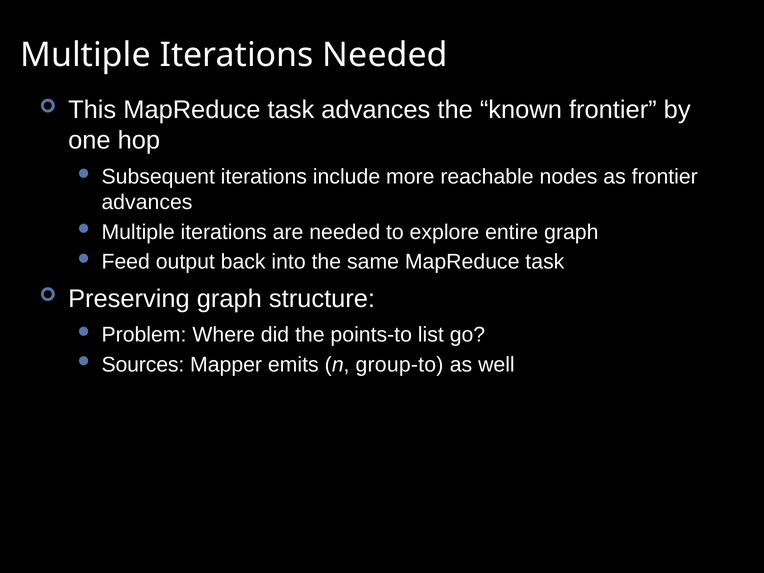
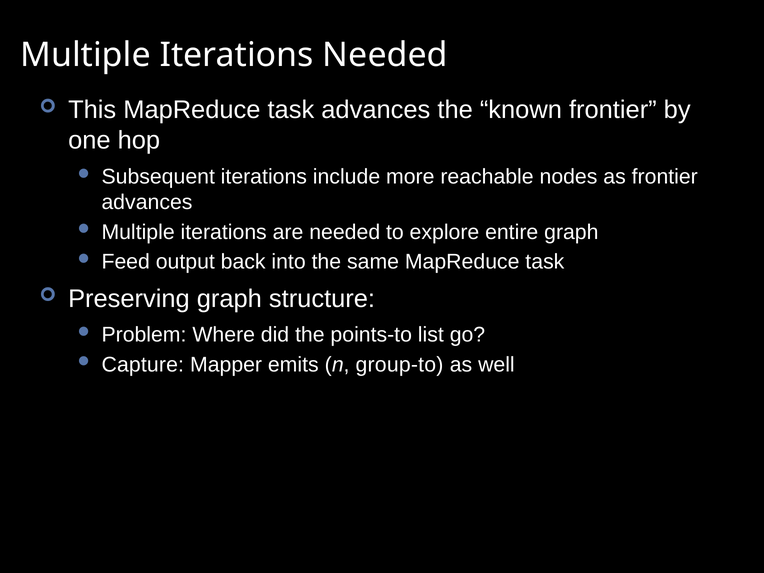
Sources: Sources -> Capture (143, 365)
